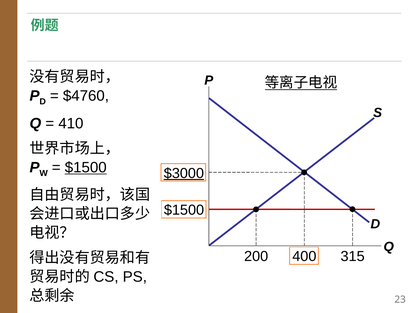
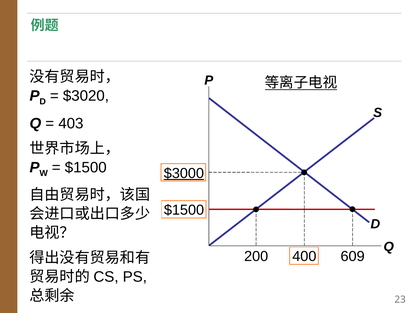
$4760: $4760 -> $3020 (86, 96)
410: 410 -> 403 (71, 123)
$1500 underline: present -> none (86, 167)
315: 315 -> 609 (353, 256)
